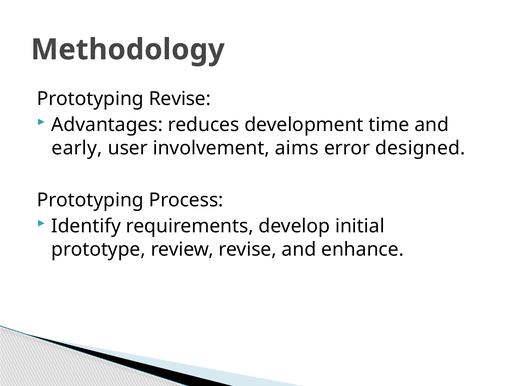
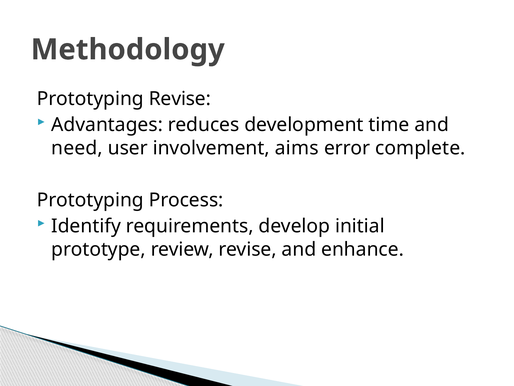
early: early -> need (77, 148)
designed: designed -> complete (420, 148)
